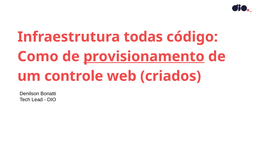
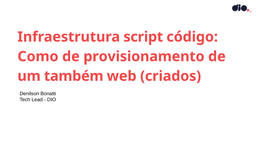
todas: todas -> script (143, 37)
provisionamento underline: present -> none (144, 57)
controle: controle -> também (74, 76)
